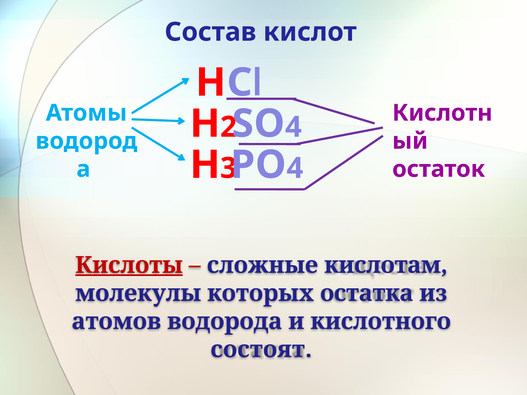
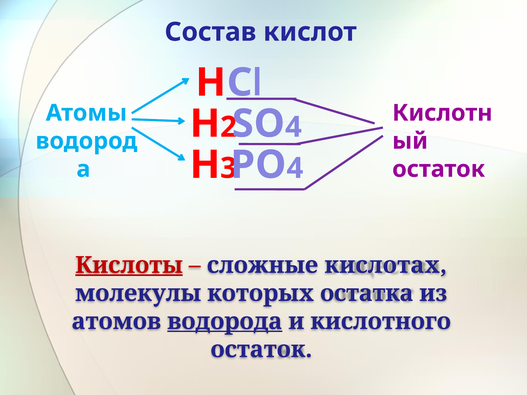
кислотам: кислотам -> кислотах (386, 265)
водорода underline: none -> present (225, 322)
состоят: состоят -> остаток (261, 350)
